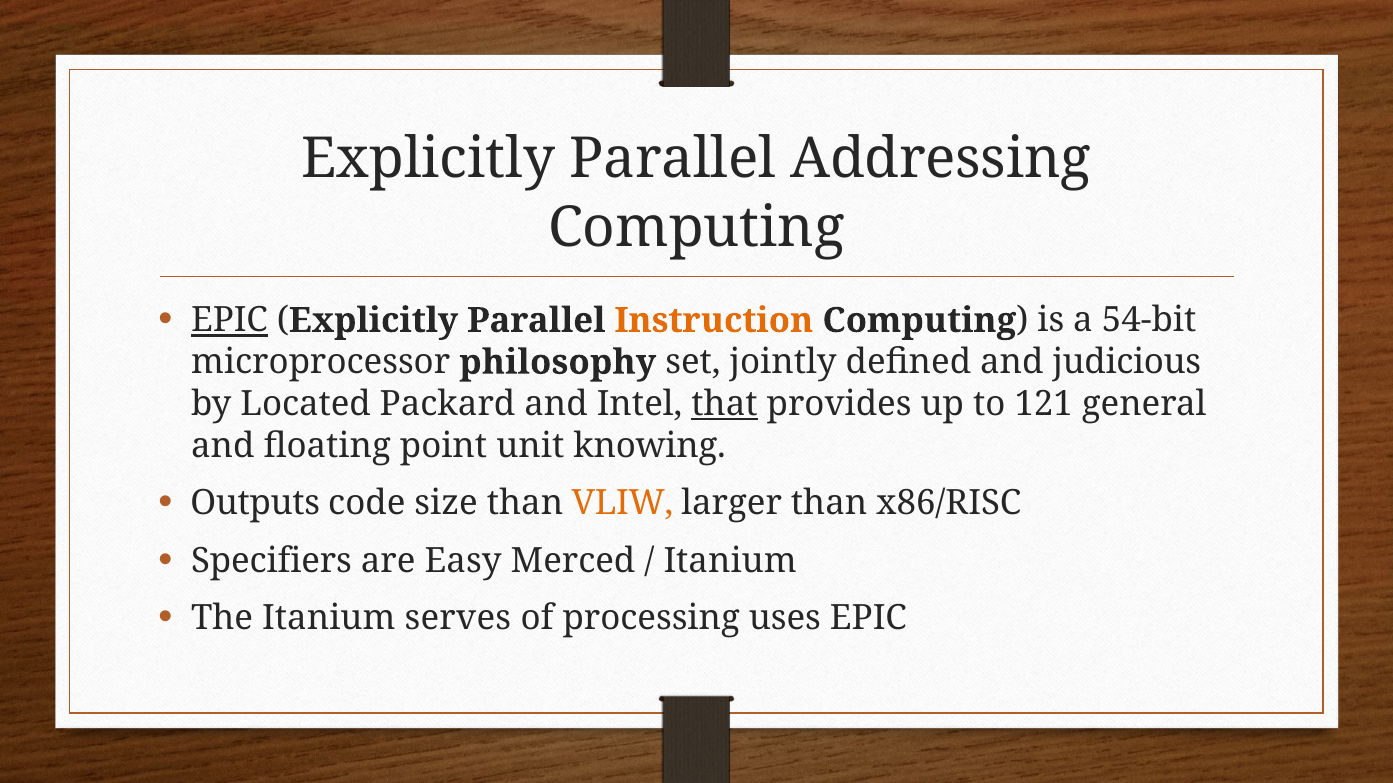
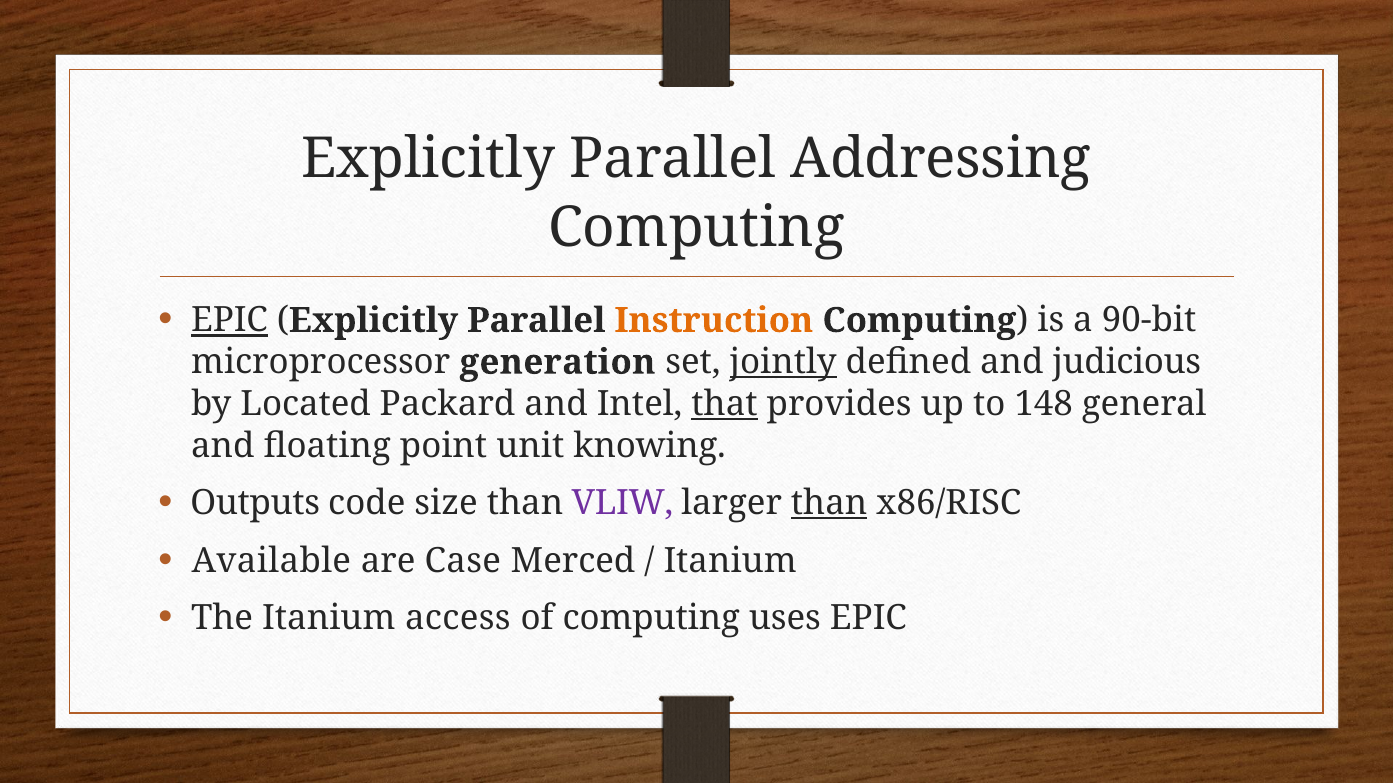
54-bit: 54-bit -> 90-bit (1149, 321)
philosophy: philosophy -> generation (558, 363)
jointly underline: none -> present (783, 363)
121: 121 -> 148 (1044, 404)
VLIW colour: orange -> purple (623, 504)
than underline: none -> present (829, 504)
Specifiers: Specifiers -> Available (271, 561)
Easy: Easy -> Case (463, 561)
serves: serves -> access (458, 618)
of processing: processing -> computing (651, 618)
